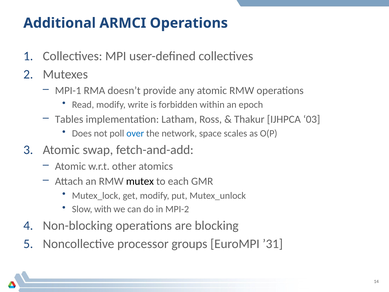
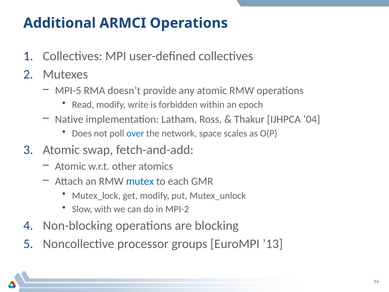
MPI-1: MPI-1 -> MPI-5 (68, 90)
Tables: Tables -> Native (69, 119)
03: 03 -> 04 (312, 119)
mutex colour: black -> blue (140, 181)
’31: ’31 -> ’13 (273, 244)
